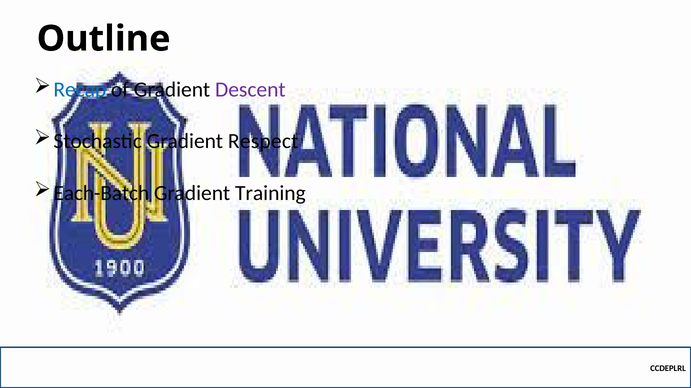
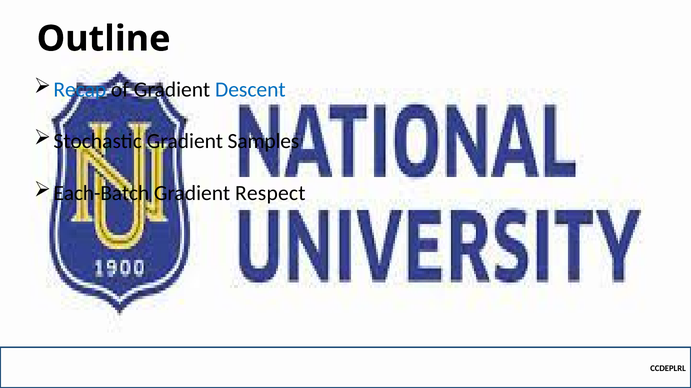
Descent colour: purple -> blue (250, 90)
Respect: Respect -> Samples (263, 142)
Training: Training -> Respect (270, 193)
